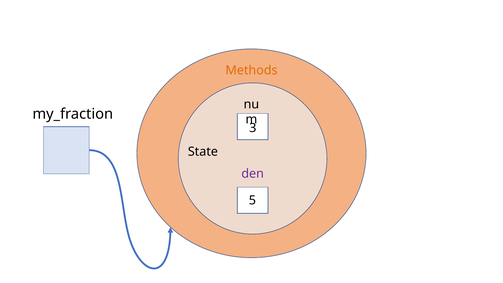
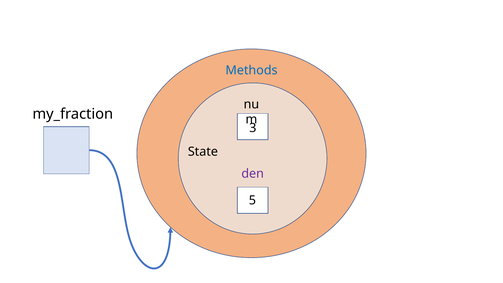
Methods colour: orange -> blue (252, 70)
